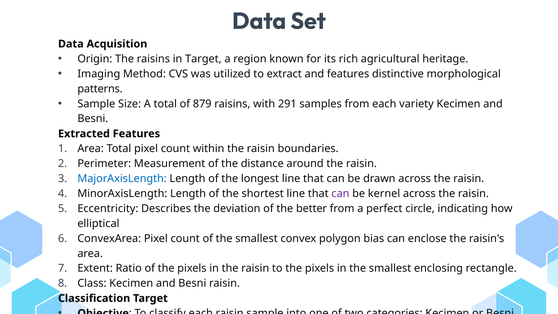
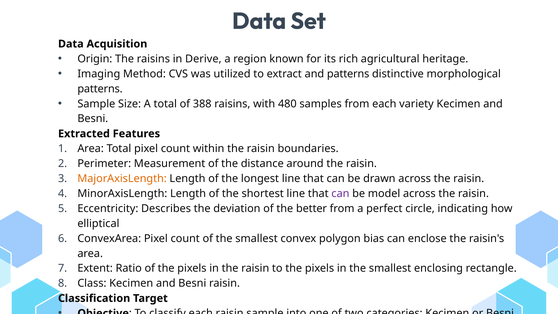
in Target: Target -> Derive (203, 59)
and features: features -> patterns (348, 74)
879: 879 -> 388 (202, 104)
291: 291 -> 480 (287, 104)
MajorAxisLength colour: blue -> orange (122, 179)
kernel: kernel -> model (384, 193)
